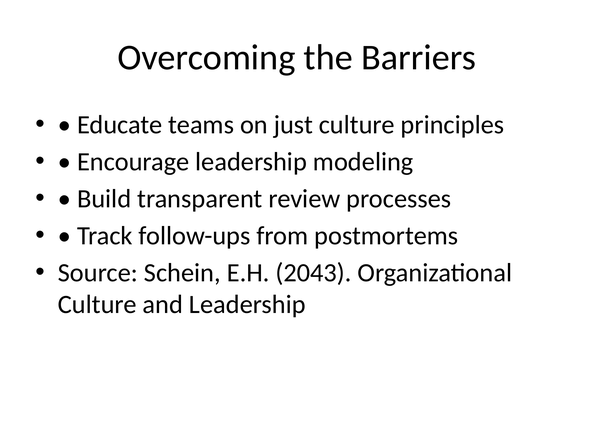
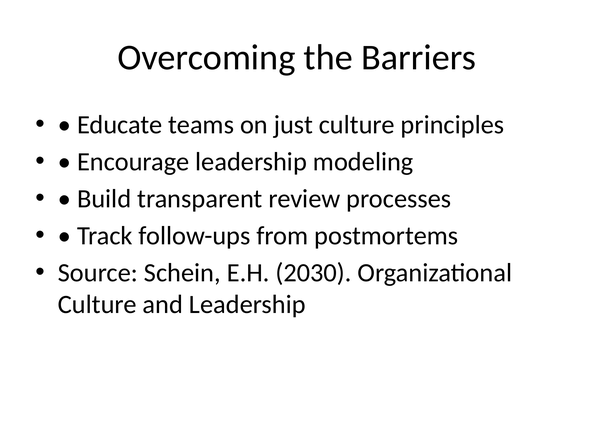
2043: 2043 -> 2030 (313, 273)
